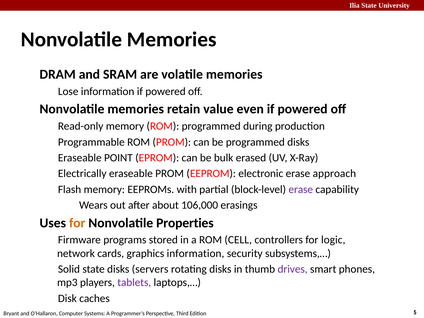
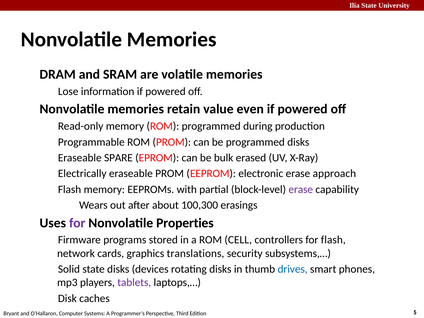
POINT: POINT -> SPARE (118, 158)
106,000: 106,000 -> 100,300 (200, 205)
for colour: orange -> purple (77, 223)
logic: logic -> flash (333, 240)
graphics information: information -> translations (195, 253)
servers: servers -> devices (150, 269)
drives colour: purple -> blue (293, 269)
